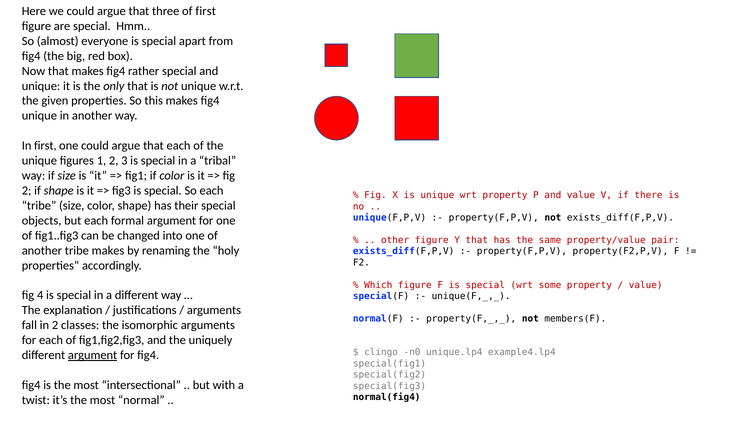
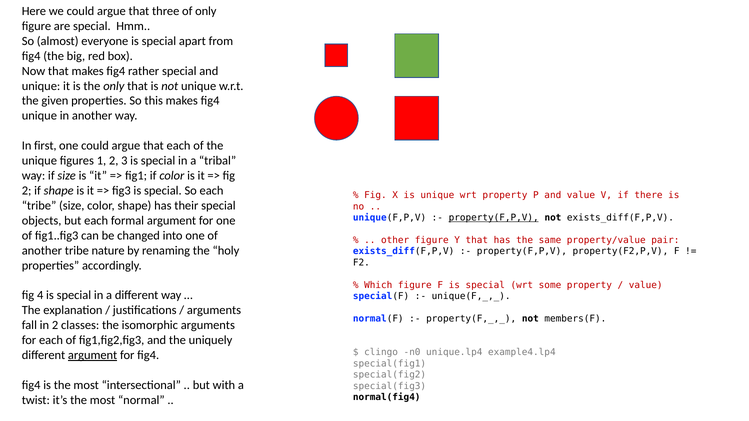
of first: first -> only (206, 11)
property(F,P,V underline: none -> present (494, 218)
tribe makes: makes -> nature (108, 251)
